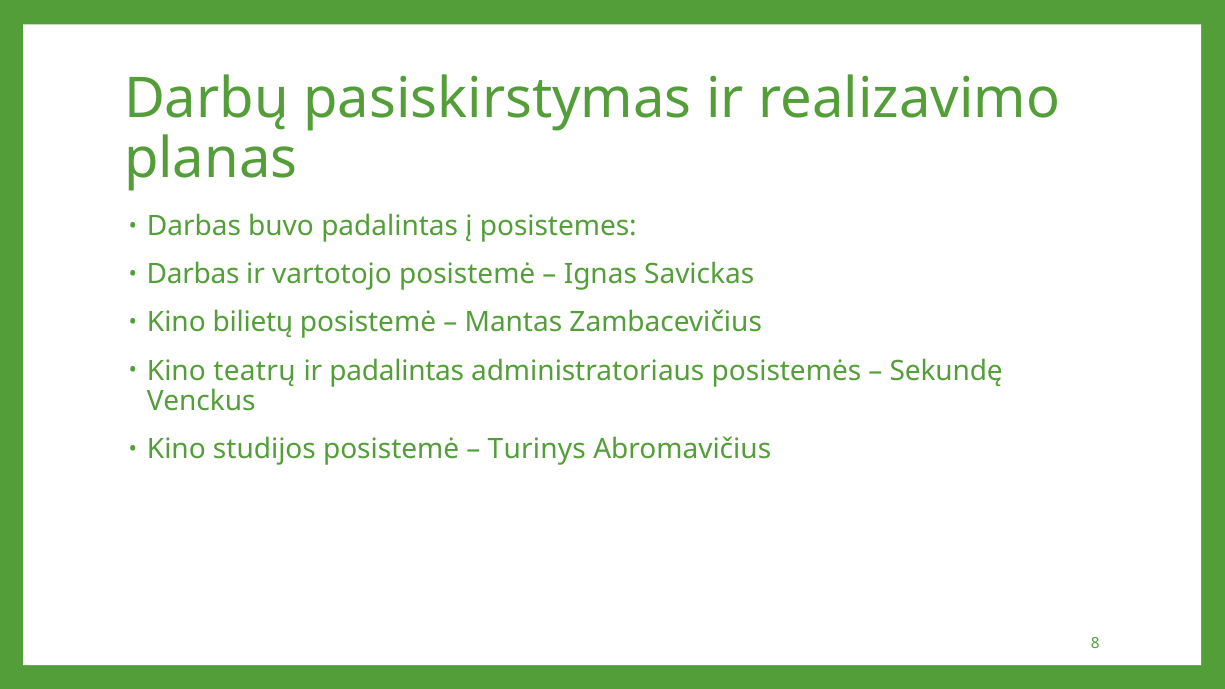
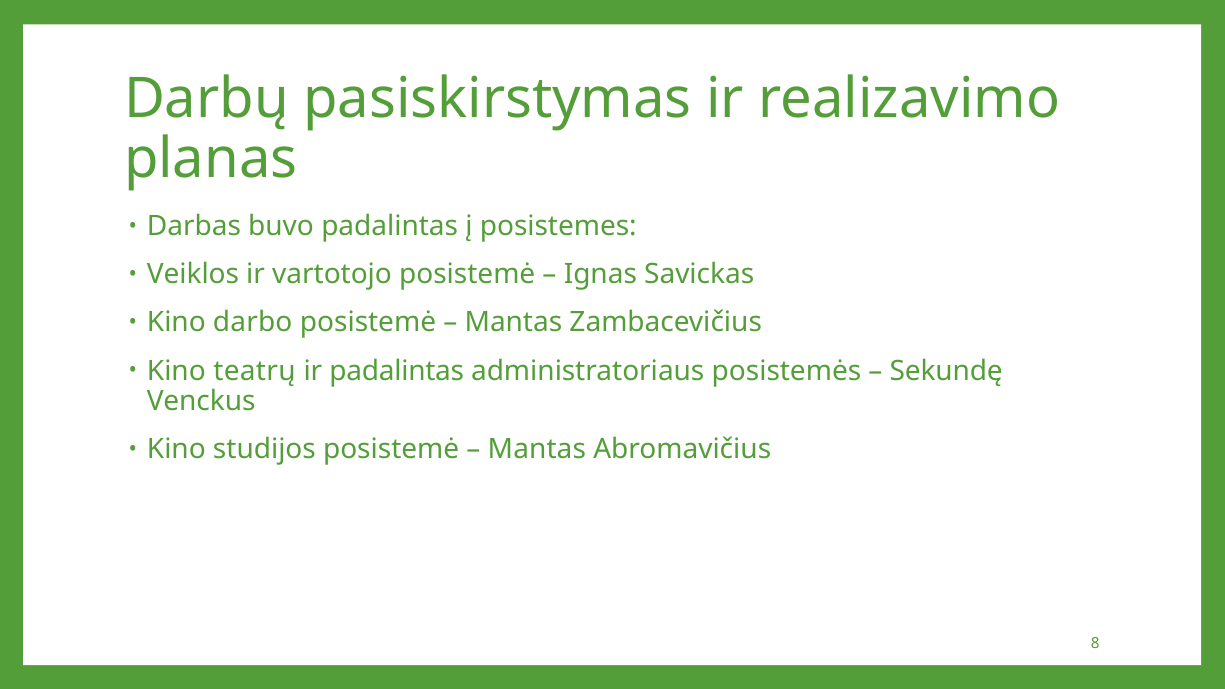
Darbas: Darbas -> Veiklos (193, 274)
bilietų: bilietų -> darbo (253, 323)
Turinys: Turinys -> Mantas (537, 449)
